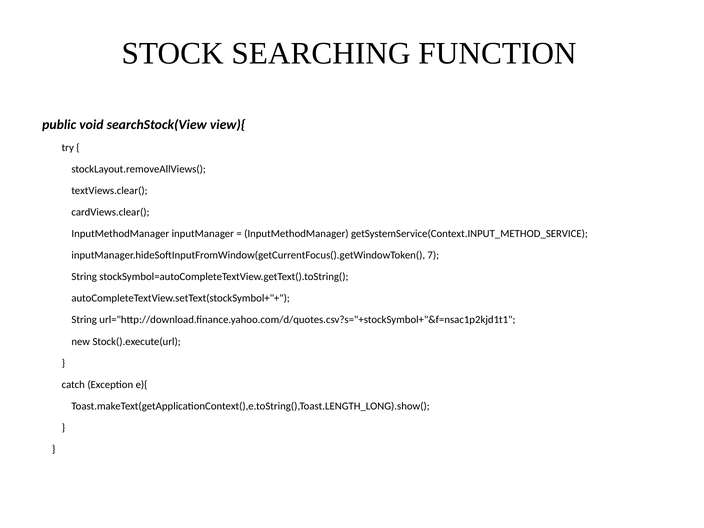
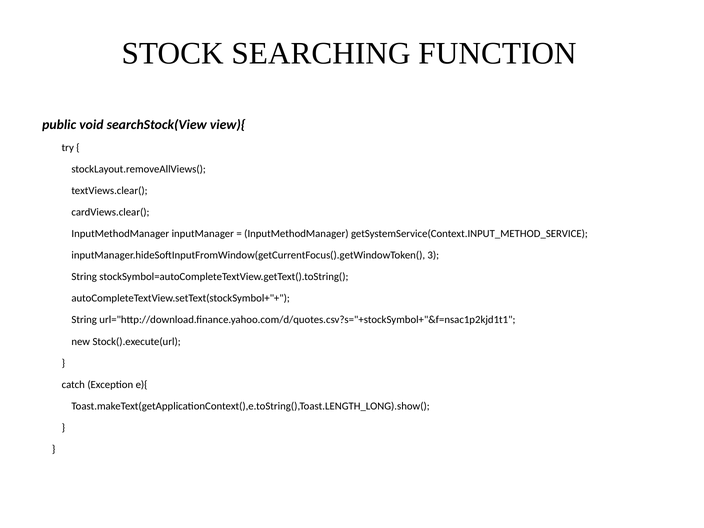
7: 7 -> 3 (433, 255)
